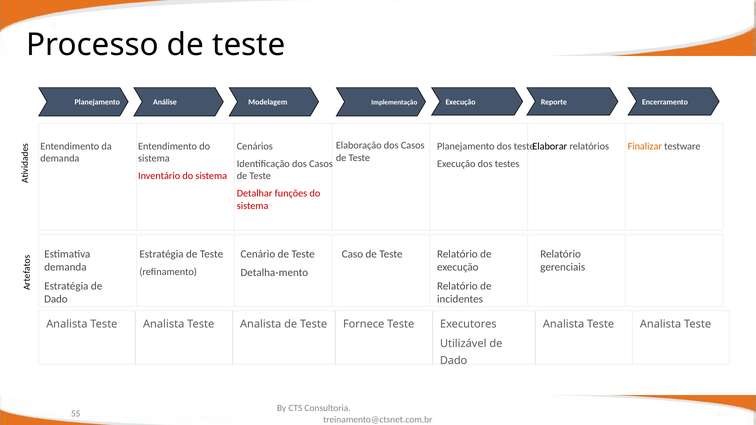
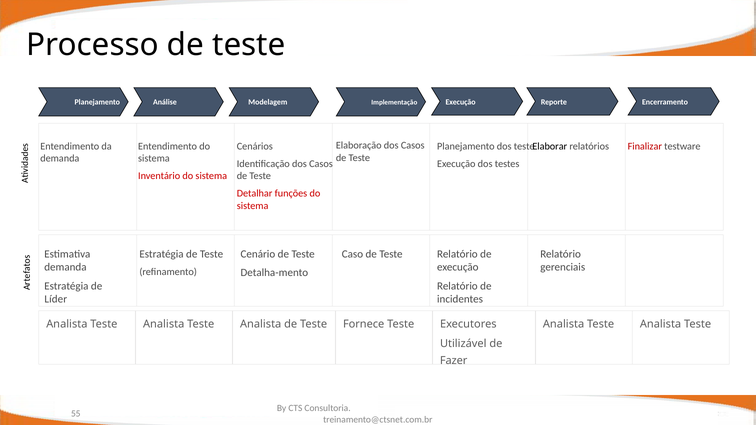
Finalizar colour: orange -> red (645, 146)
Dado: Dado -> Líder (56, 299)
Dado: Dado -> Fazer (454, 361)
